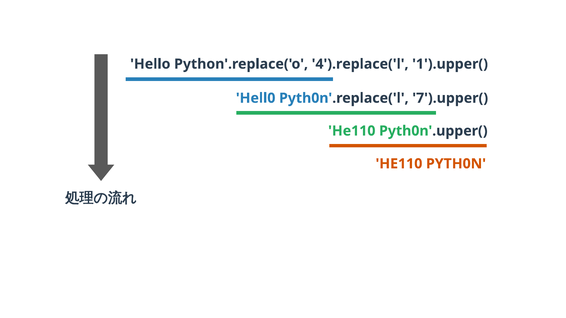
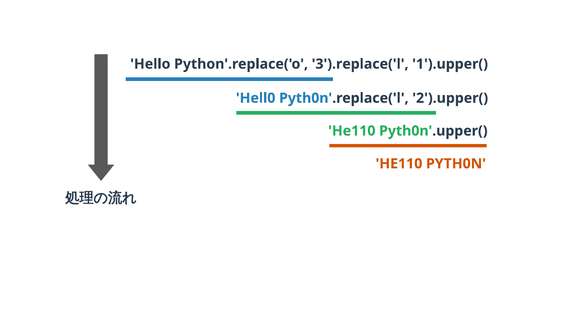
4').replace('l: 4').replace('l -> 3').replace('l (360, 64)
7').upper(: 7').upper( -> 2').upper( (450, 98)
